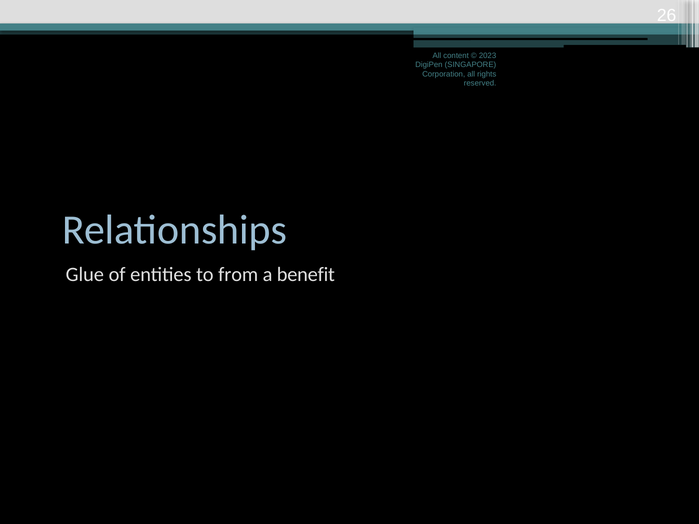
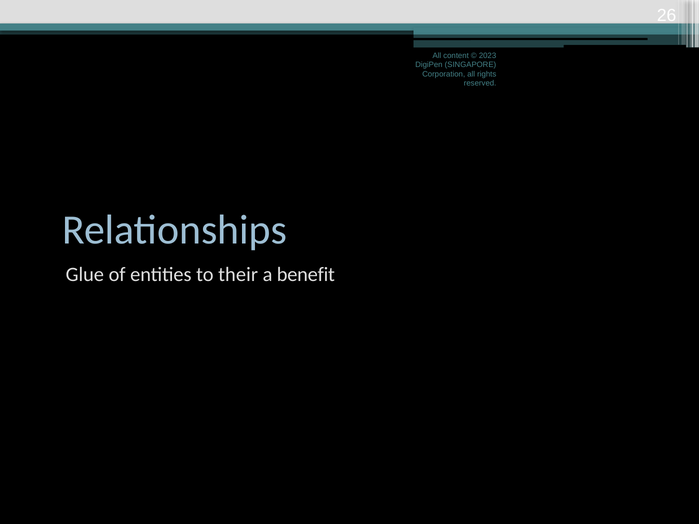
from: from -> their (238, 275)
